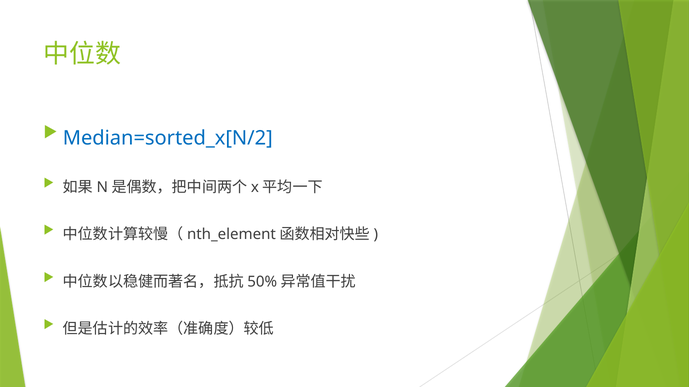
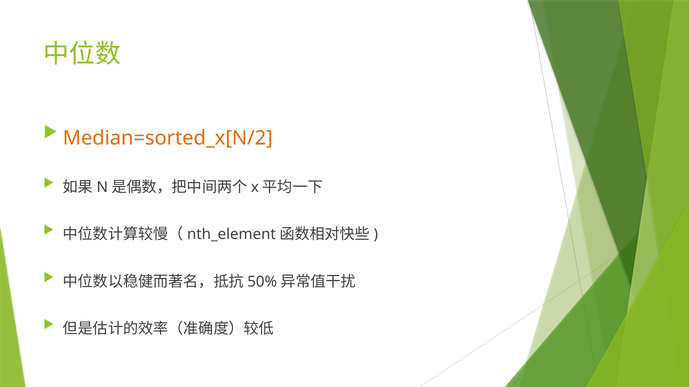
Median=sorted_x[N/2 colour: blue -> orange (168, 138)
